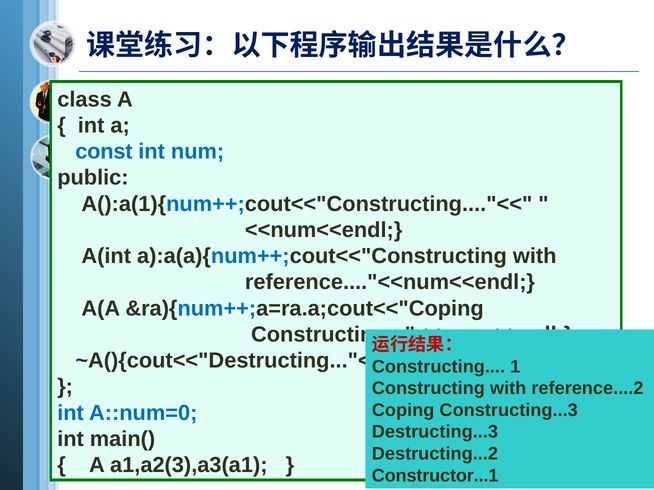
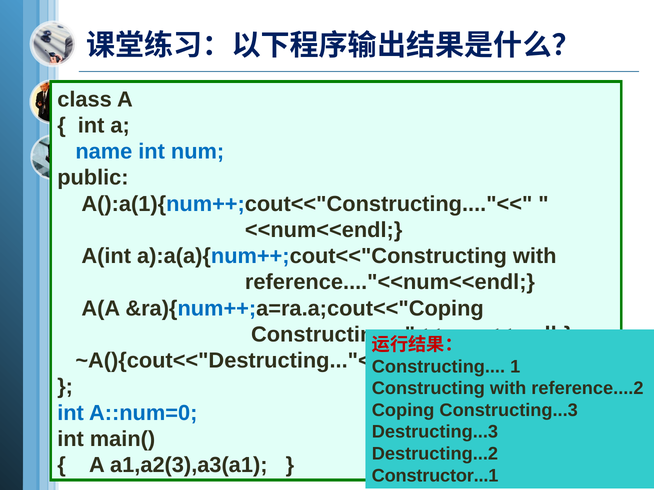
const: const -> name (104, 152)
